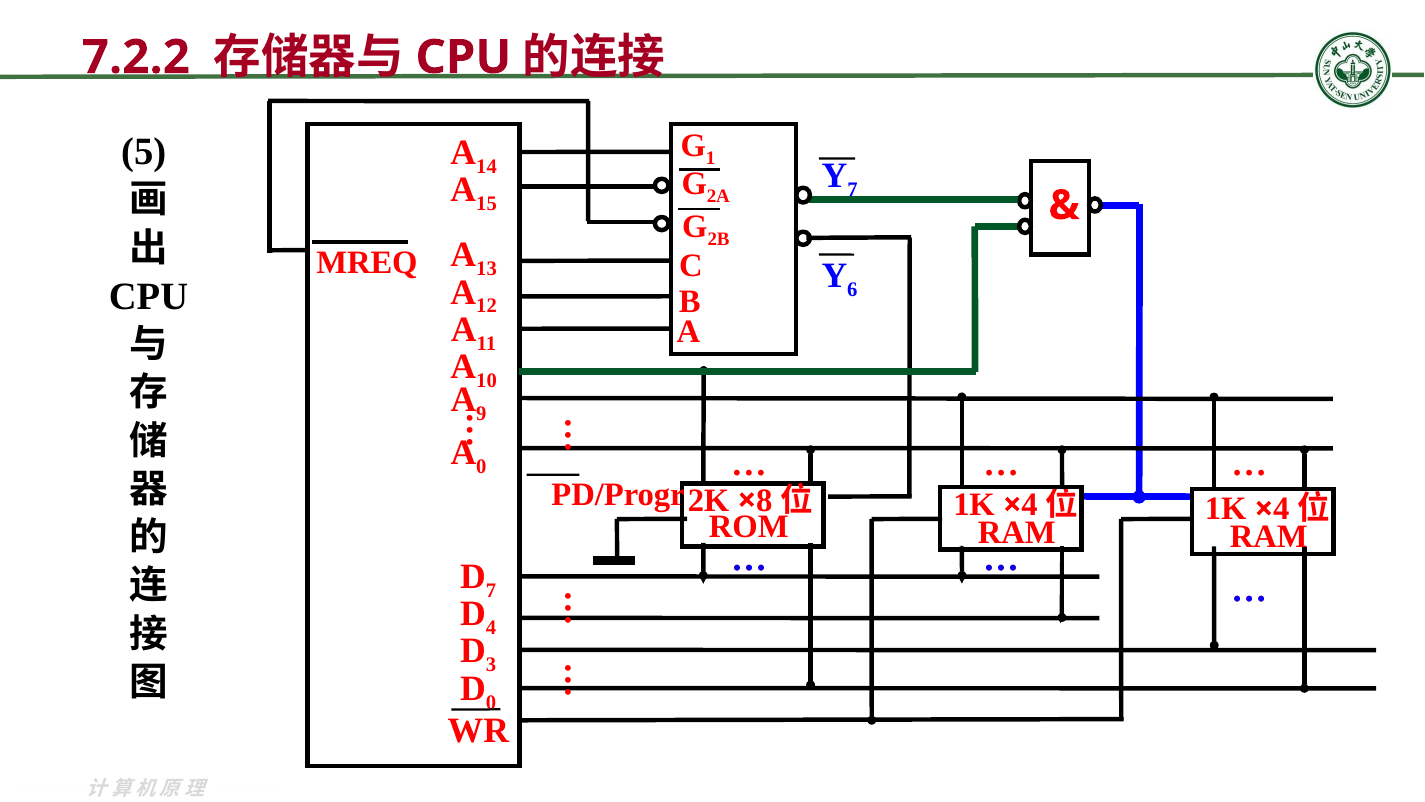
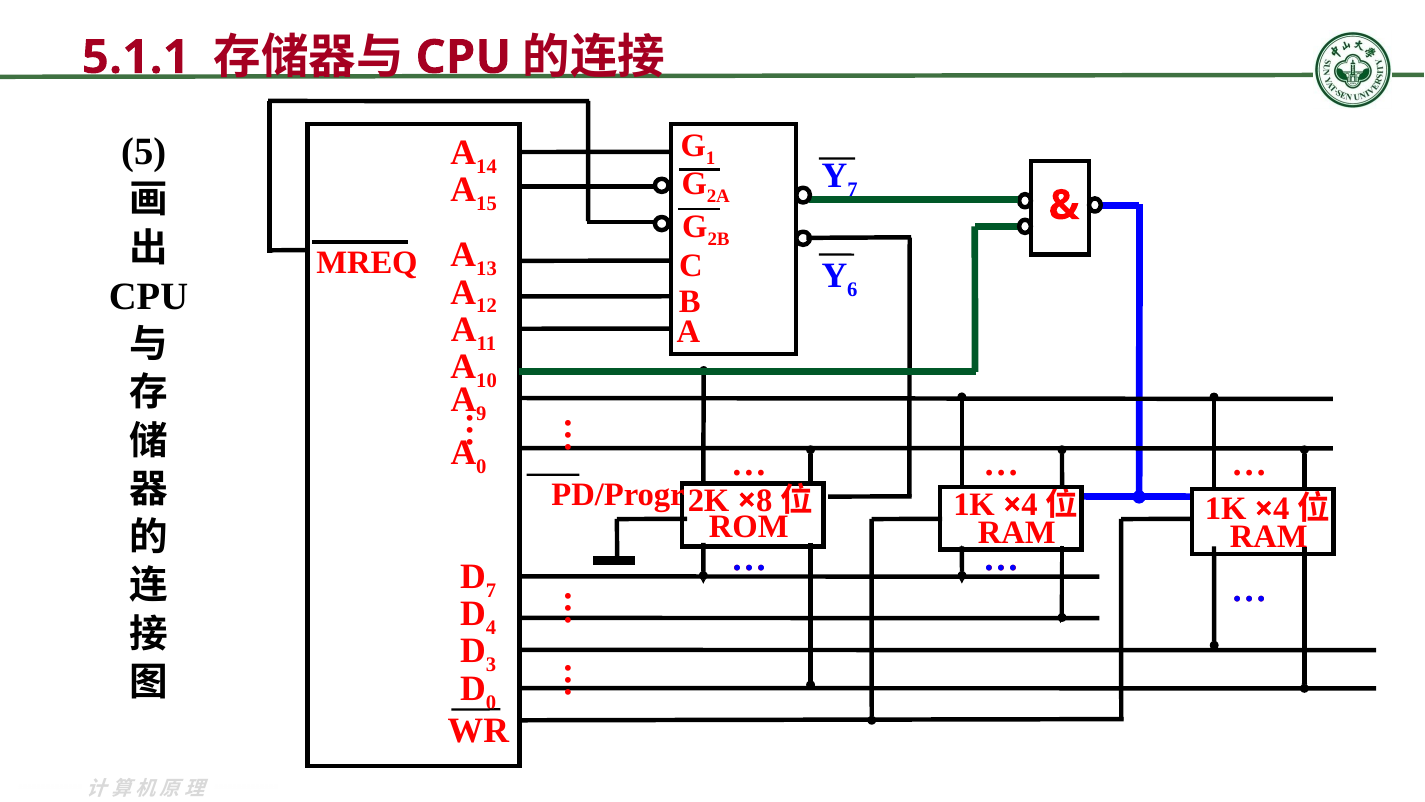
7.2.2: 7.2.2 -> 5.1.1 (136, 57)
